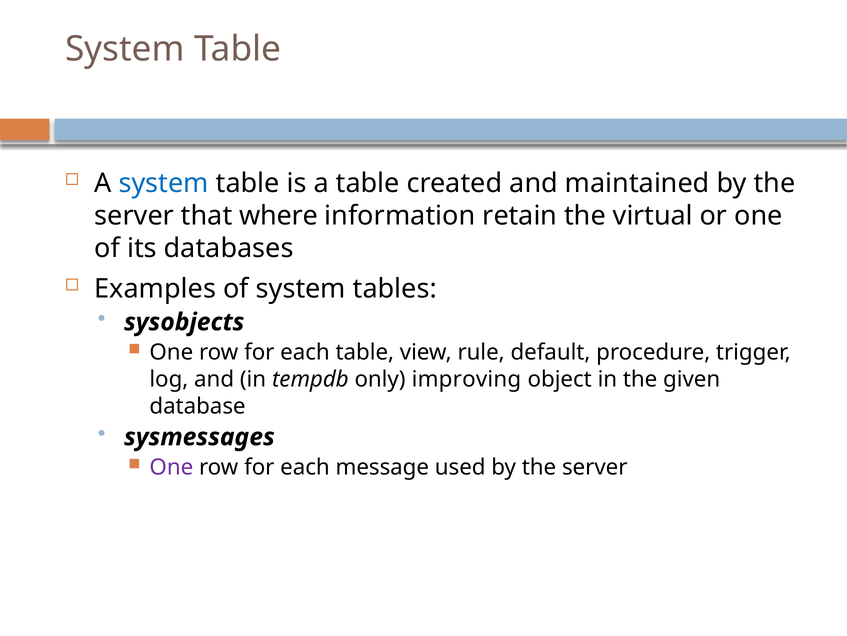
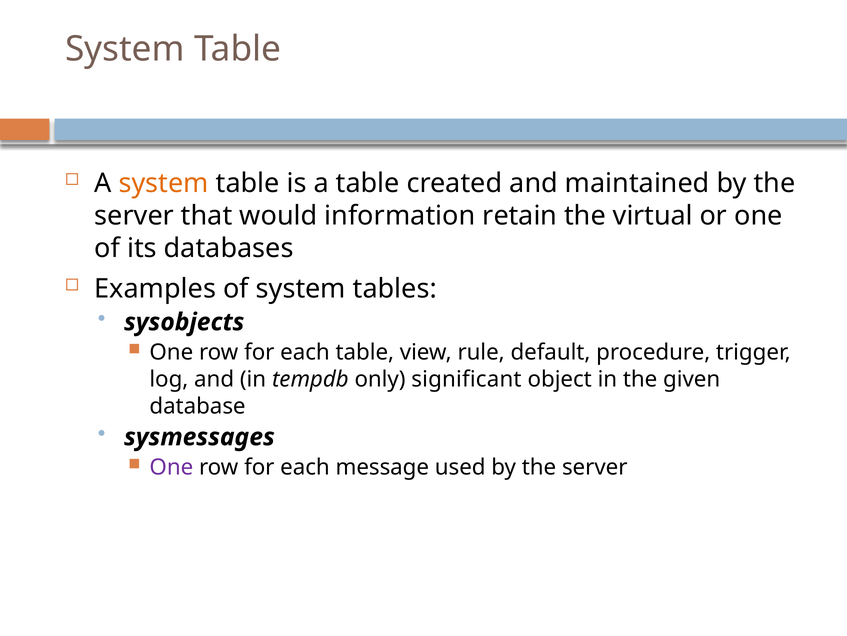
system colour: blue -> orange (164, 183)
where: where -> would (278, 215)
improving: improving -> significant (466, 379)
